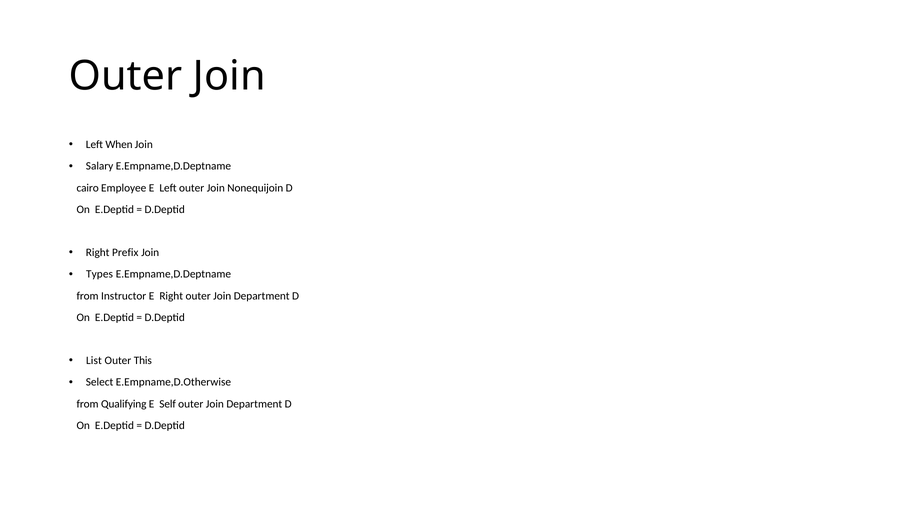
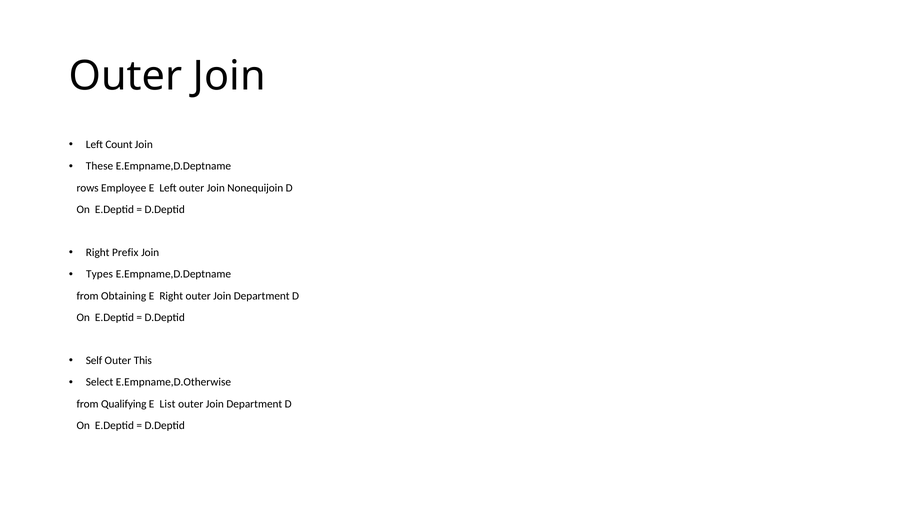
When: When -> Count (119, 145)
Salary: Salary -> These (100, 166)
cairo: cairo -> rows (88, 188)
Instructor: Instructor -> Obtaining (124, 296)
List: List -> Self (94, 361)
Self: Self -> List (167, 404)
